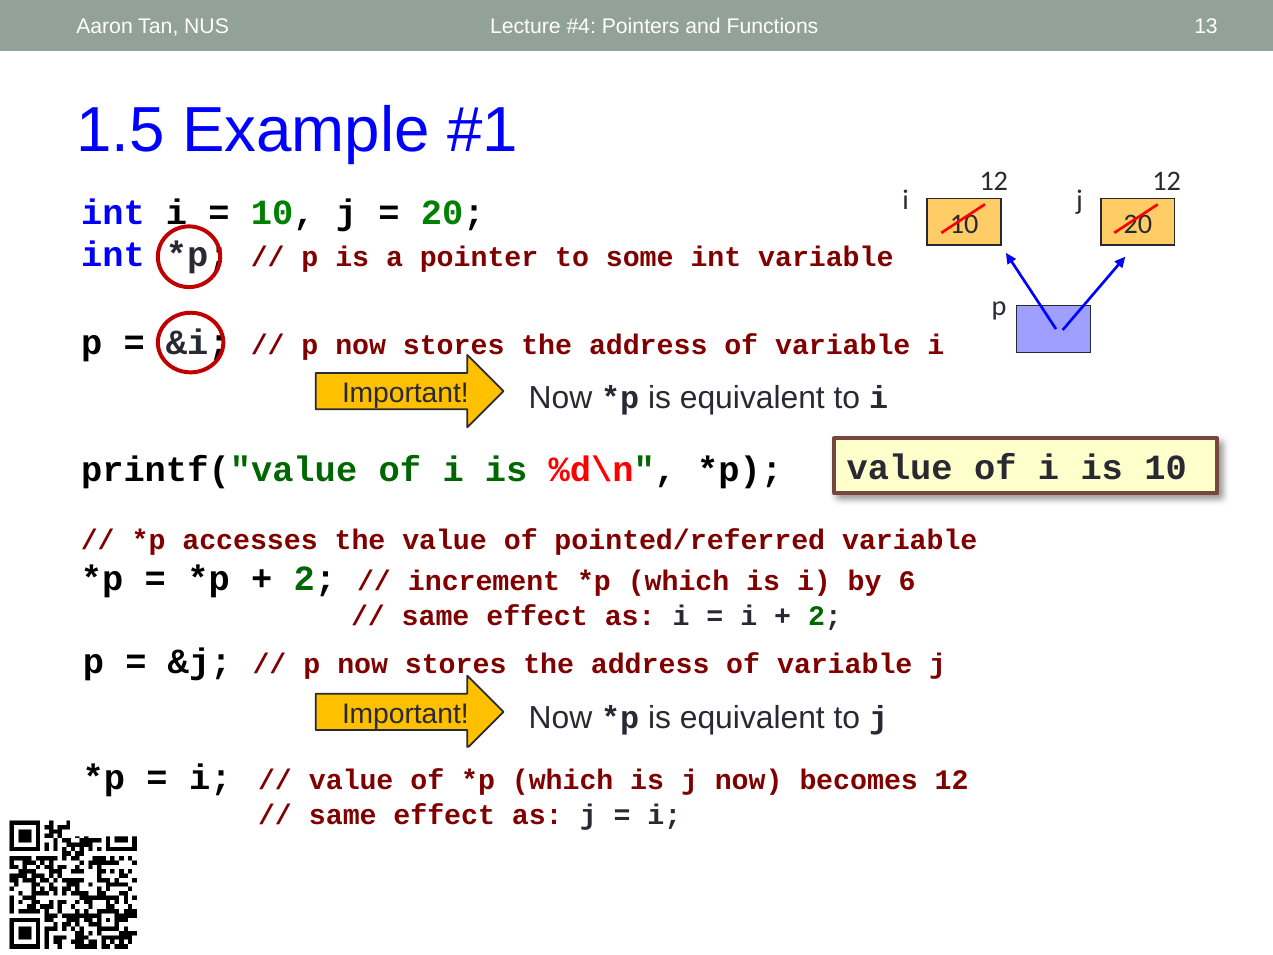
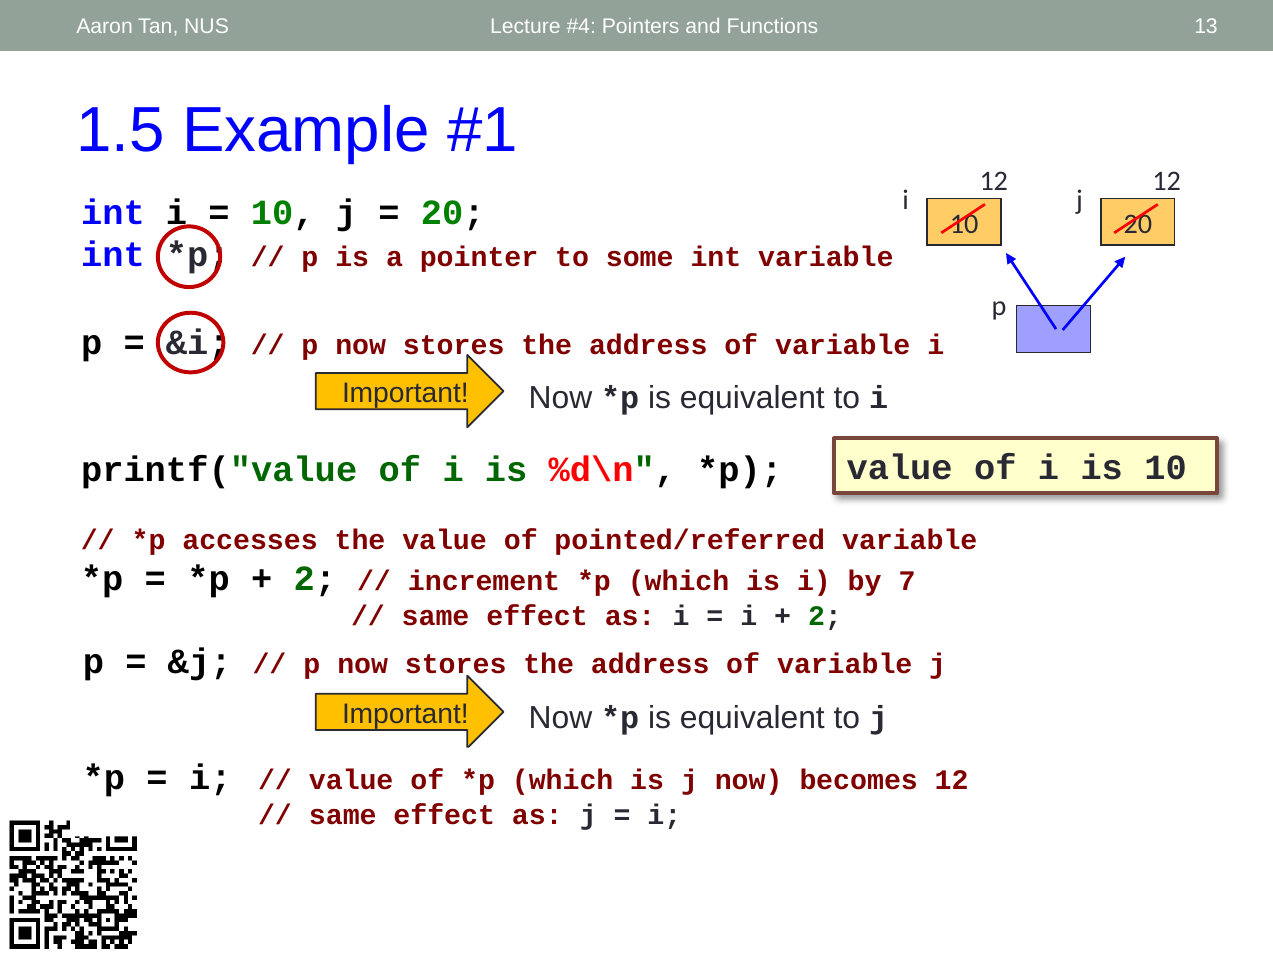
6: 6 -> 7 (907, 581)
